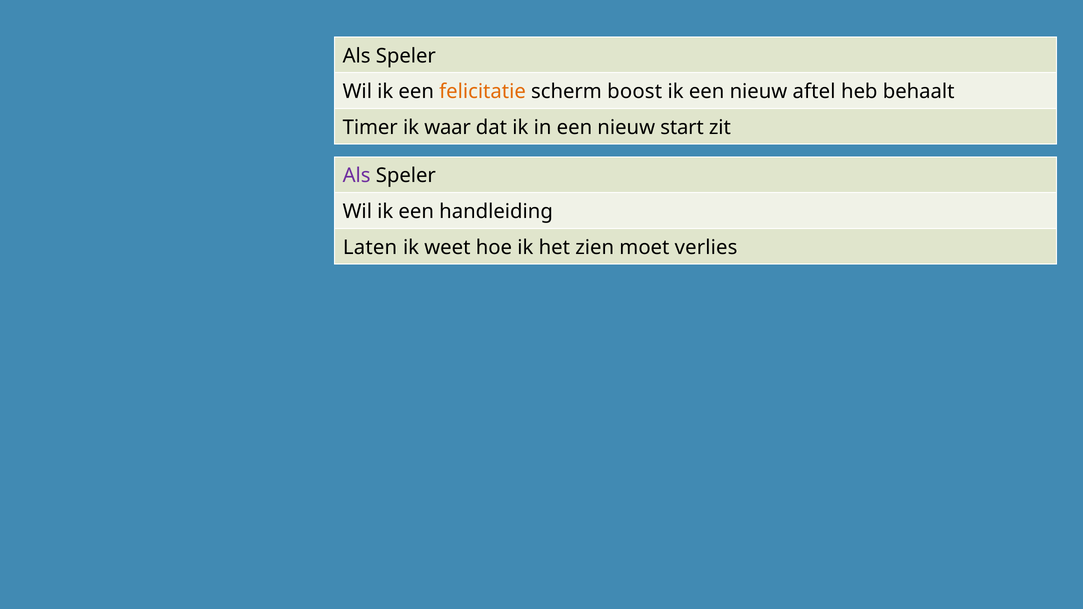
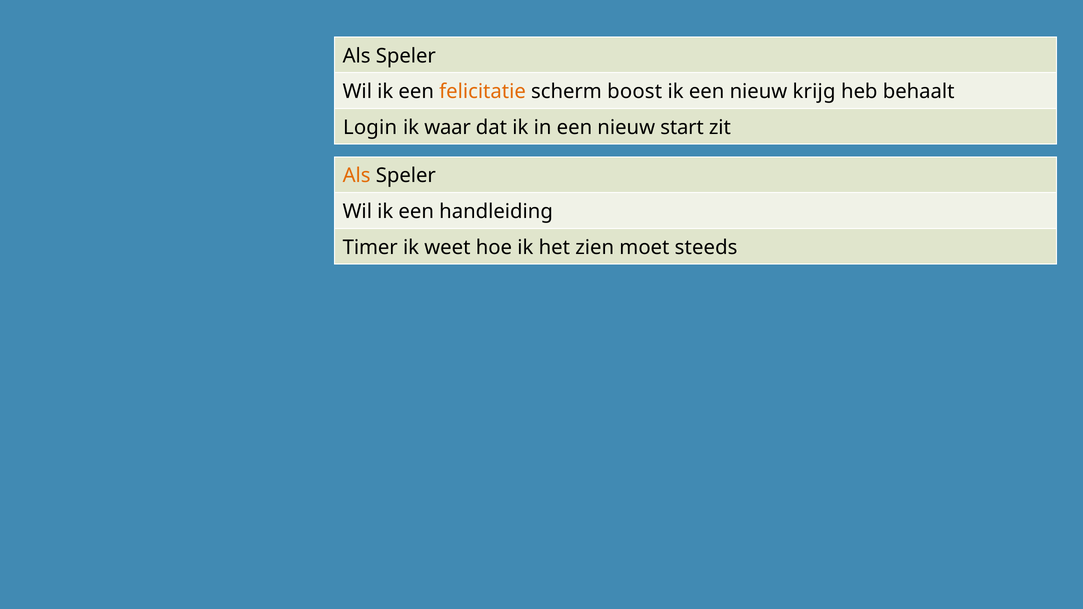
aftel: aftel -> krijg (814, 92)
Timer: Timer -> Login (370, 127)
Als colour: purple -> orange (357, 176)
Laten: Laten -> Timer (370, 247)
verlies: verlies -> steeds (706, 247)
